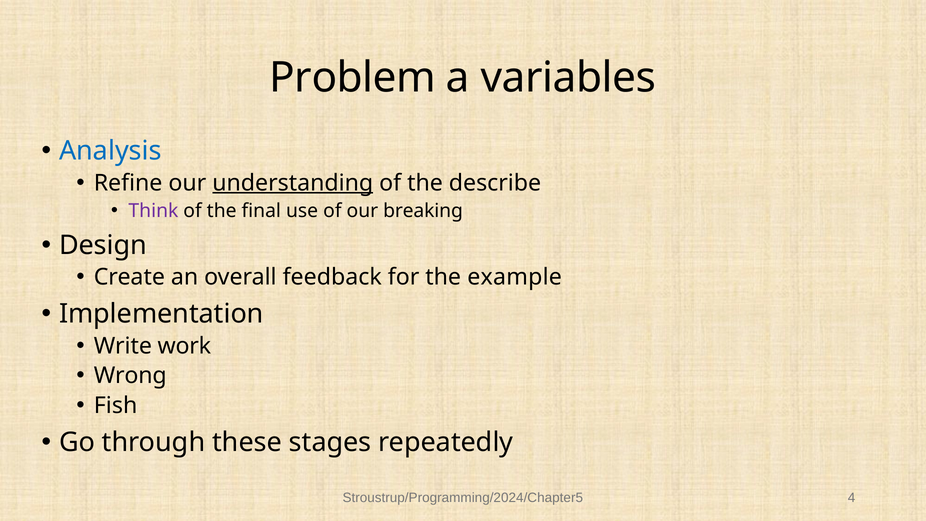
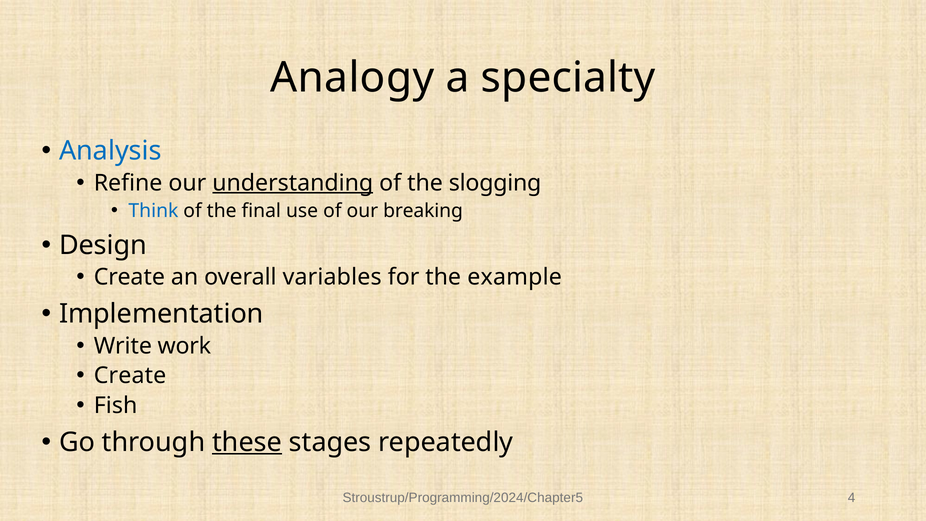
Problem: Problem -> Analogy (352, 78)
variables: variables -> specialty (568, 78)
describe: describe -> slogging (495, 183)
Think colour: purple -> blue (153, 211)
feedback: feedback -> variables (332, 277)
Wrong: Wrong -> Create (130, 376)
these underline: none -> present (247, 442)
